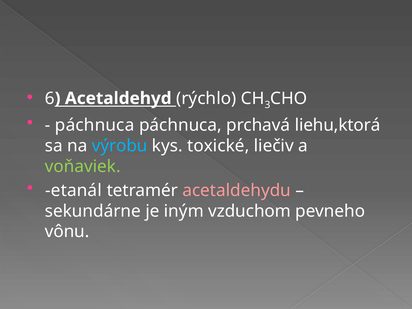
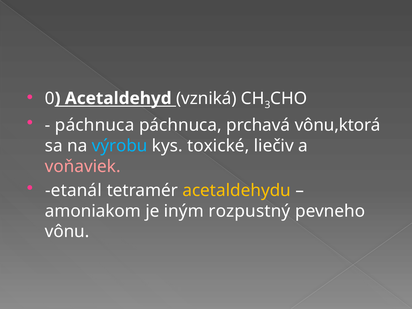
6: 6 -> 0 (50, 98)
rýchlo: rýchlo -> vzniká (206, 98)
liehu,ktorá: liehu,ktorá -> vônu,ktorá (338, 125)
voňaviek colour: light green -> pink (83, 166)
acetaldehydu colour: pink -> yellow (237, 190)
sekundárne: sekundárne -> amoniakom (93, 211)
vzduchom: vzduchom -> rozpustný (249, 211)
